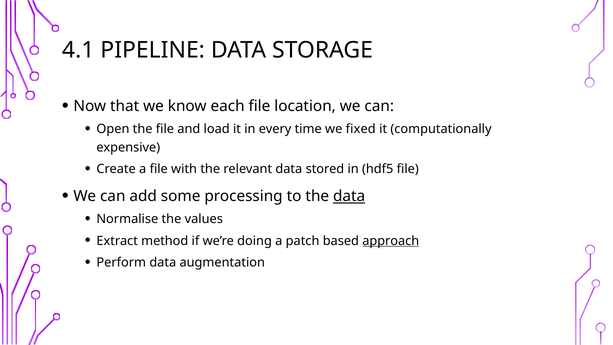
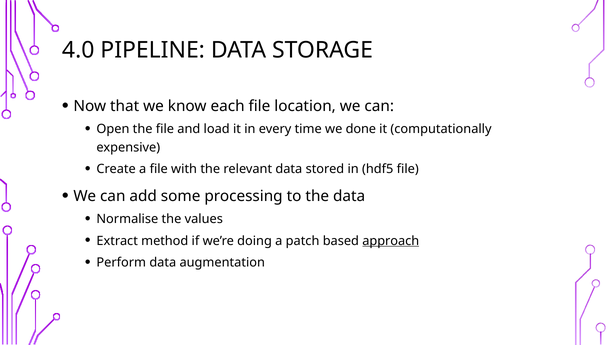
4.1: 4.1 -> 4.0 (78, 50)
fixed: fixed -> done (361, 129)
data underline: present -> none (349, 196)
